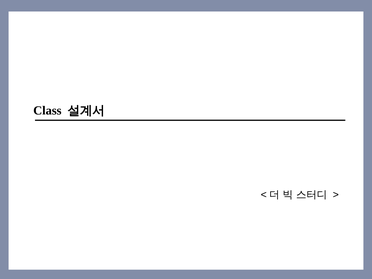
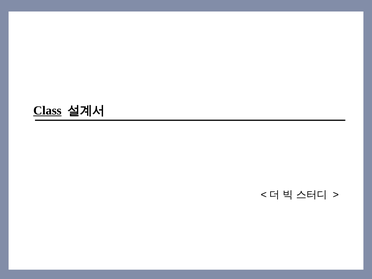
Class underline: none -> present (47, 110)
